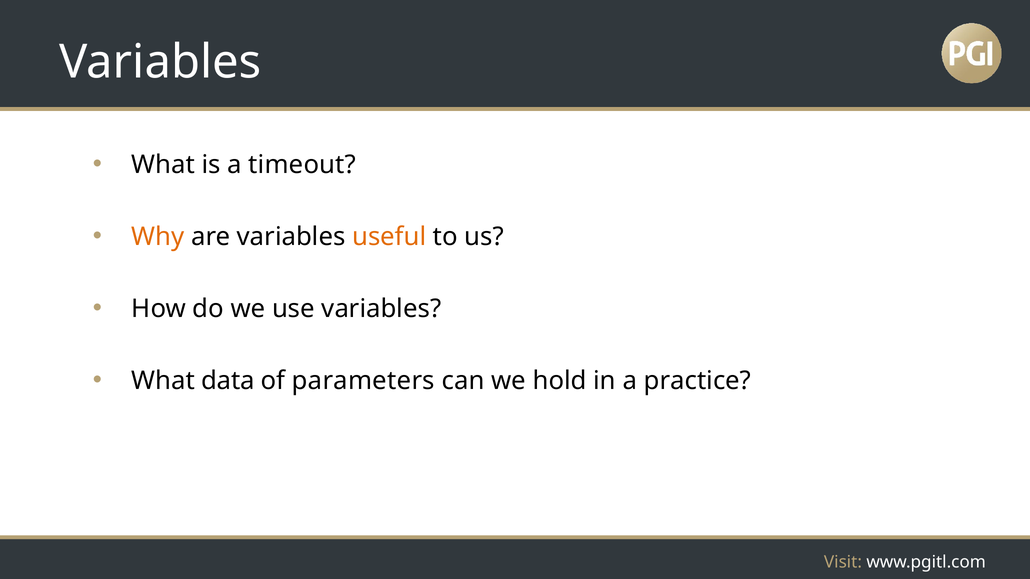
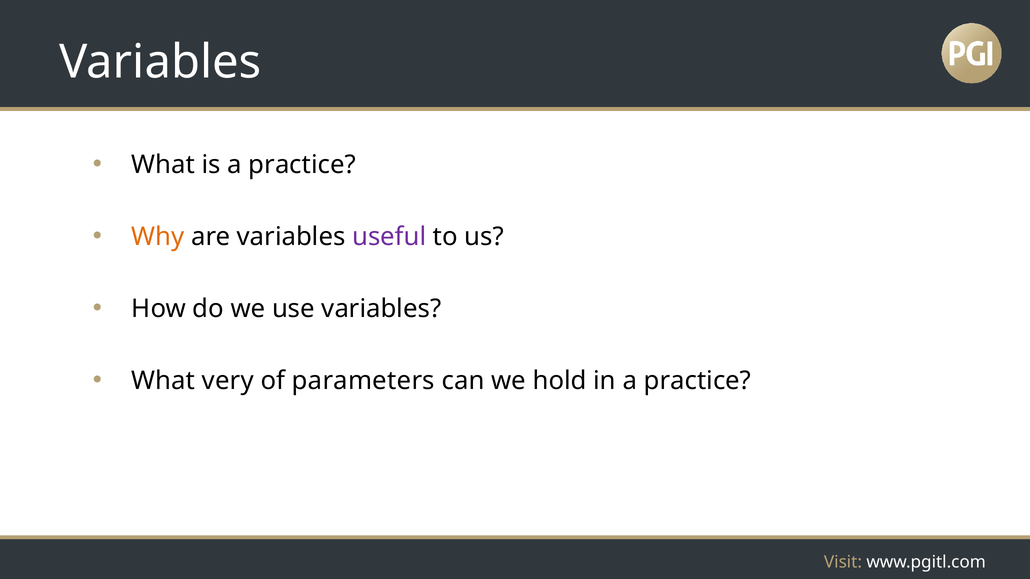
is a timeout: timeout -> practice (302, 165)
useful colour: orange -> purple (389, 237)
data: data -> very (228, 381)
